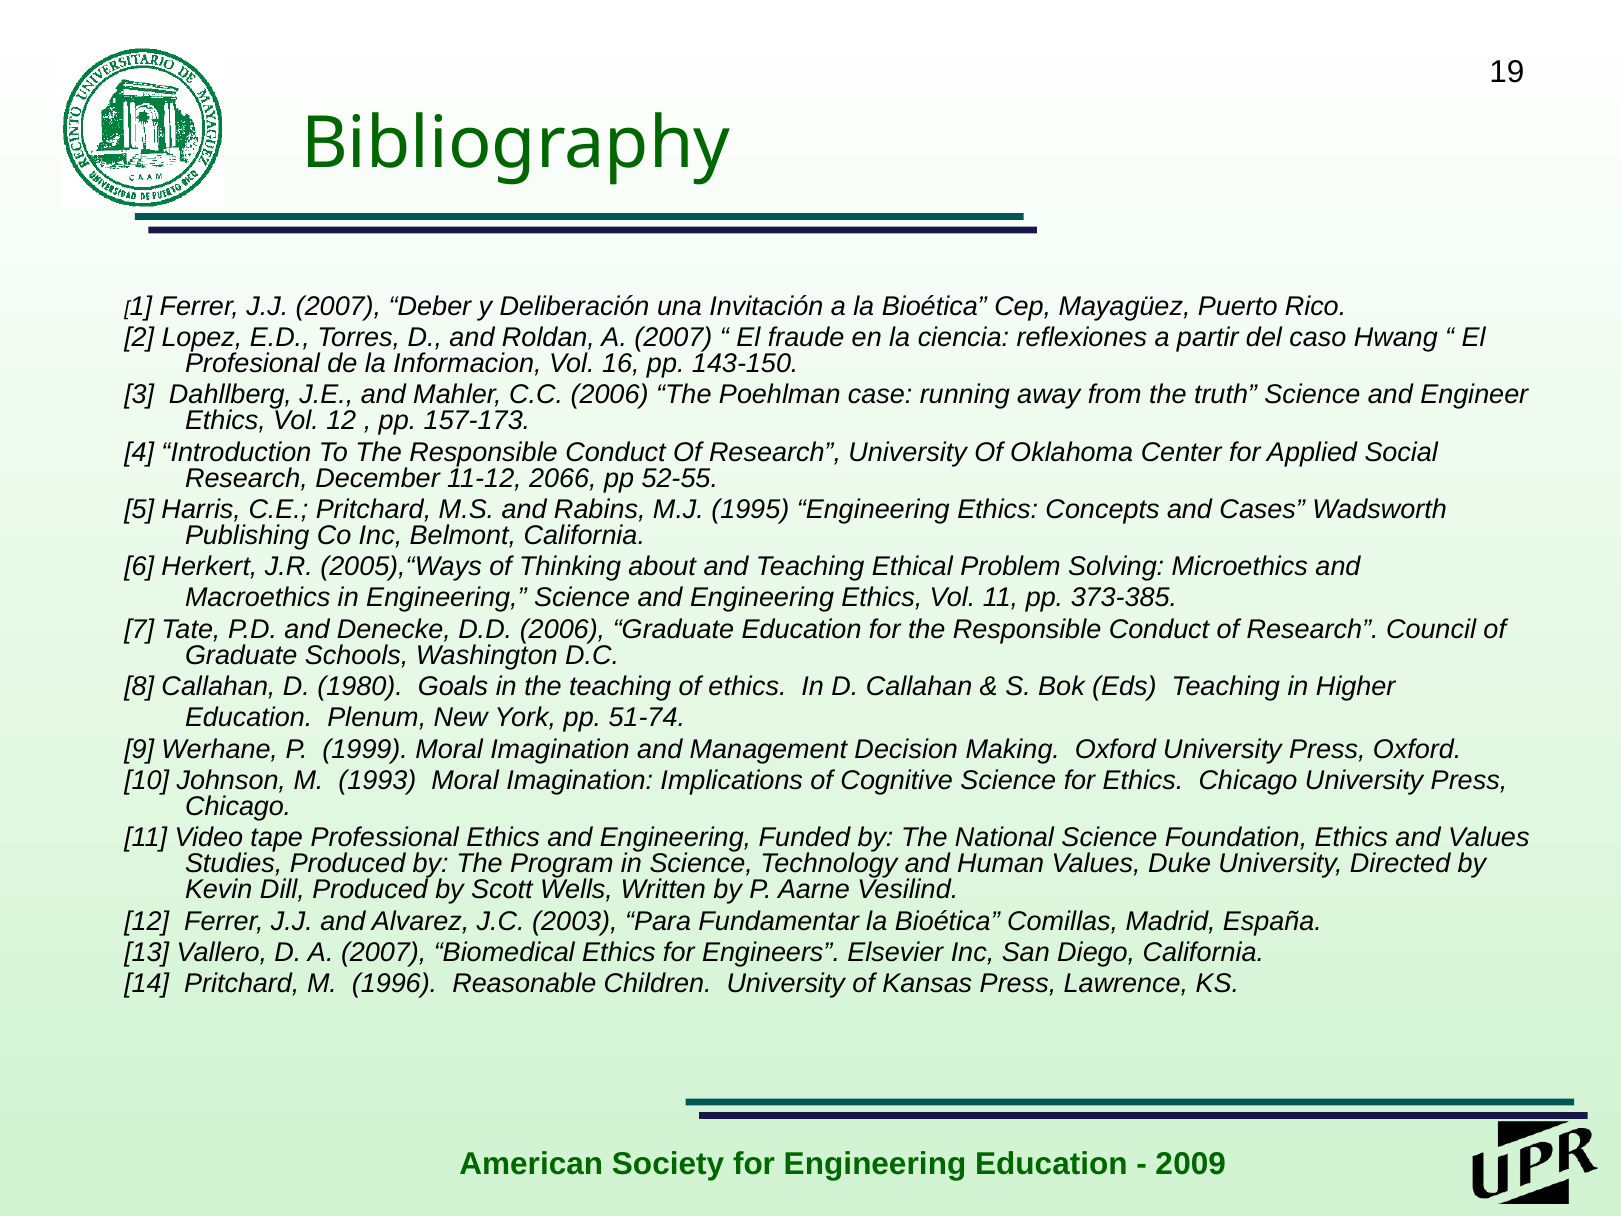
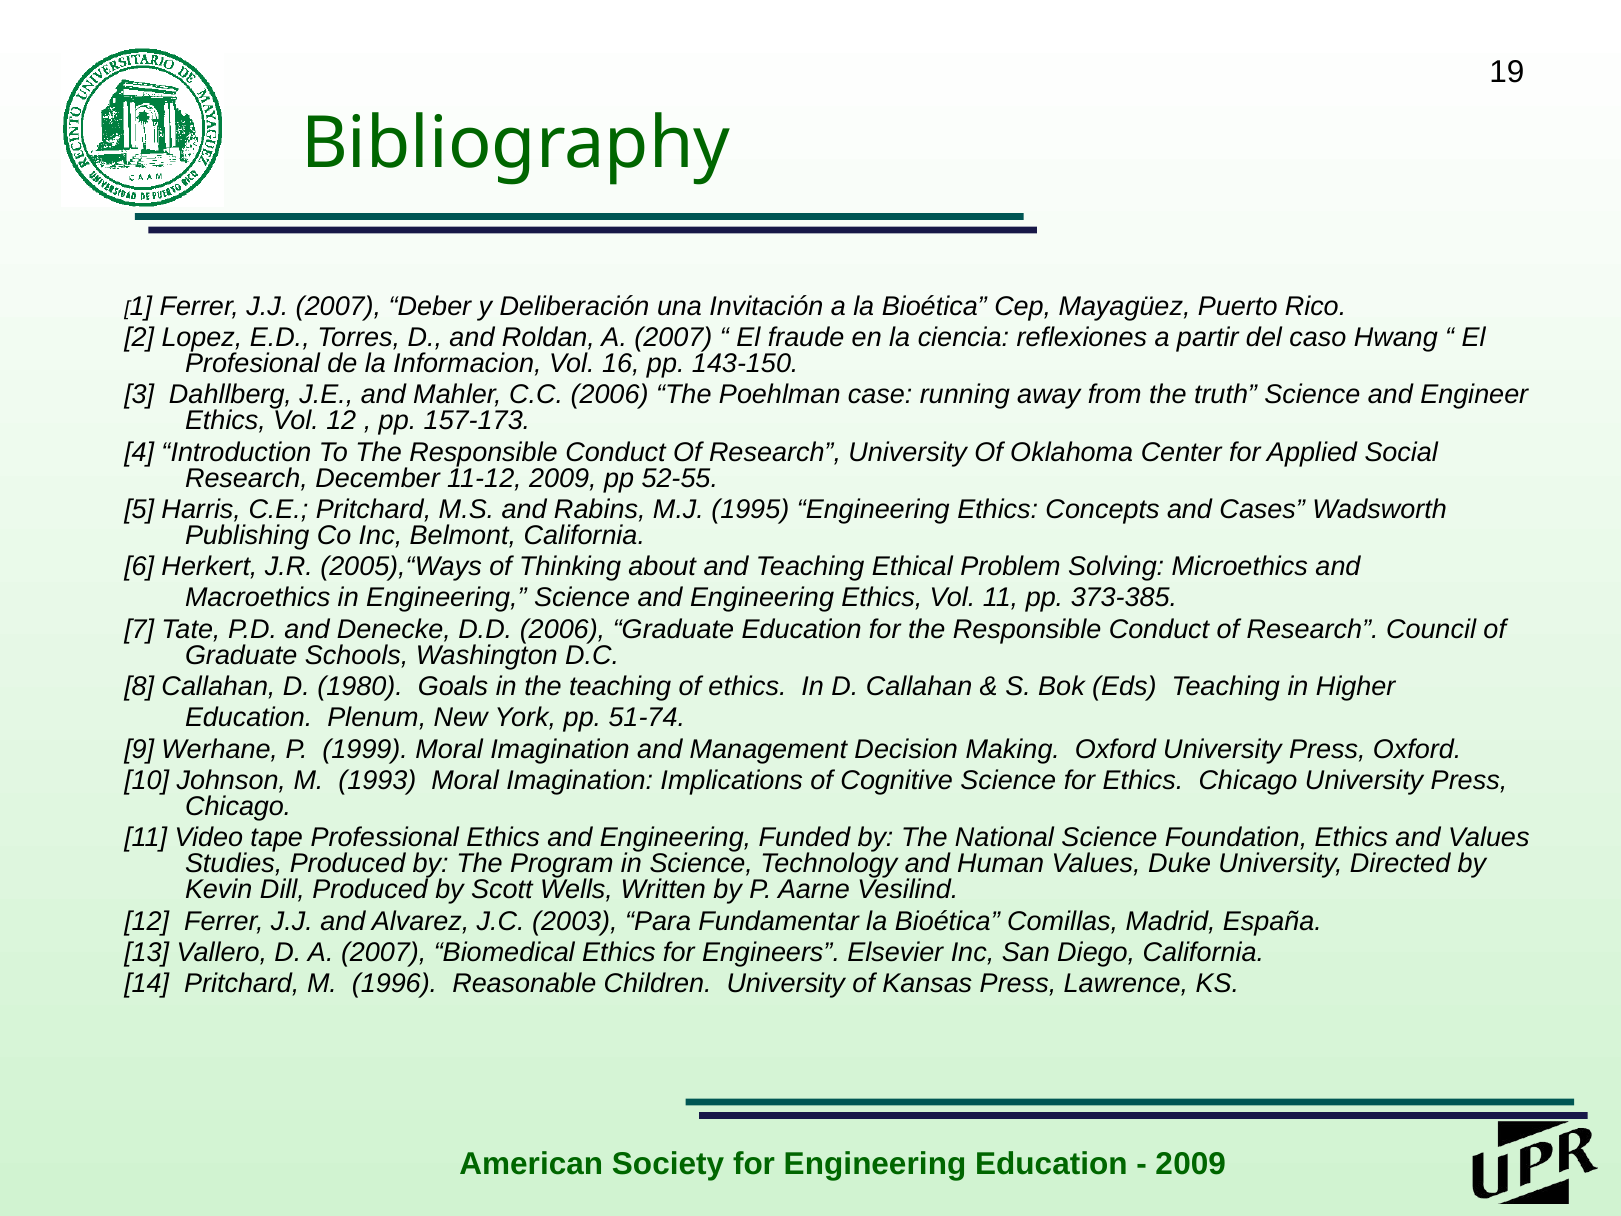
11-12 2066: 2066 -> 2009 (563, 478)
